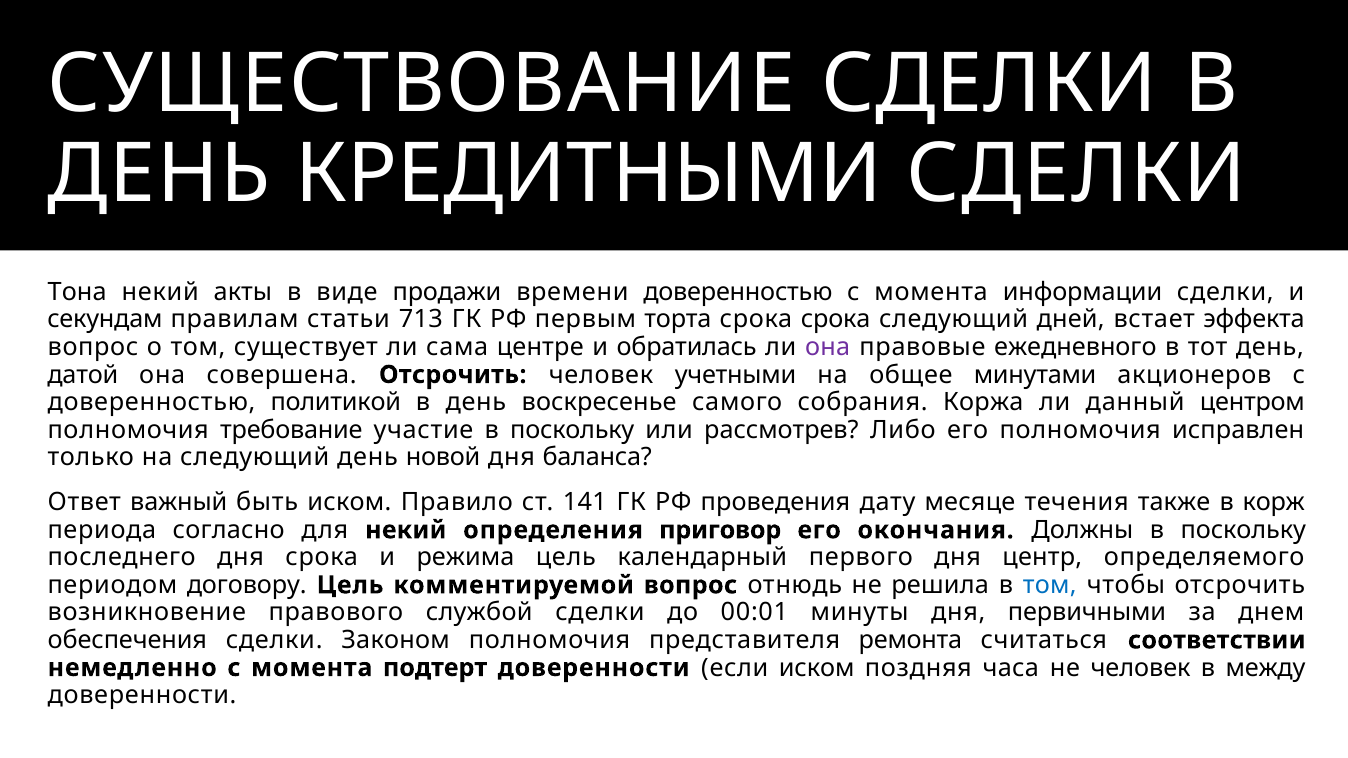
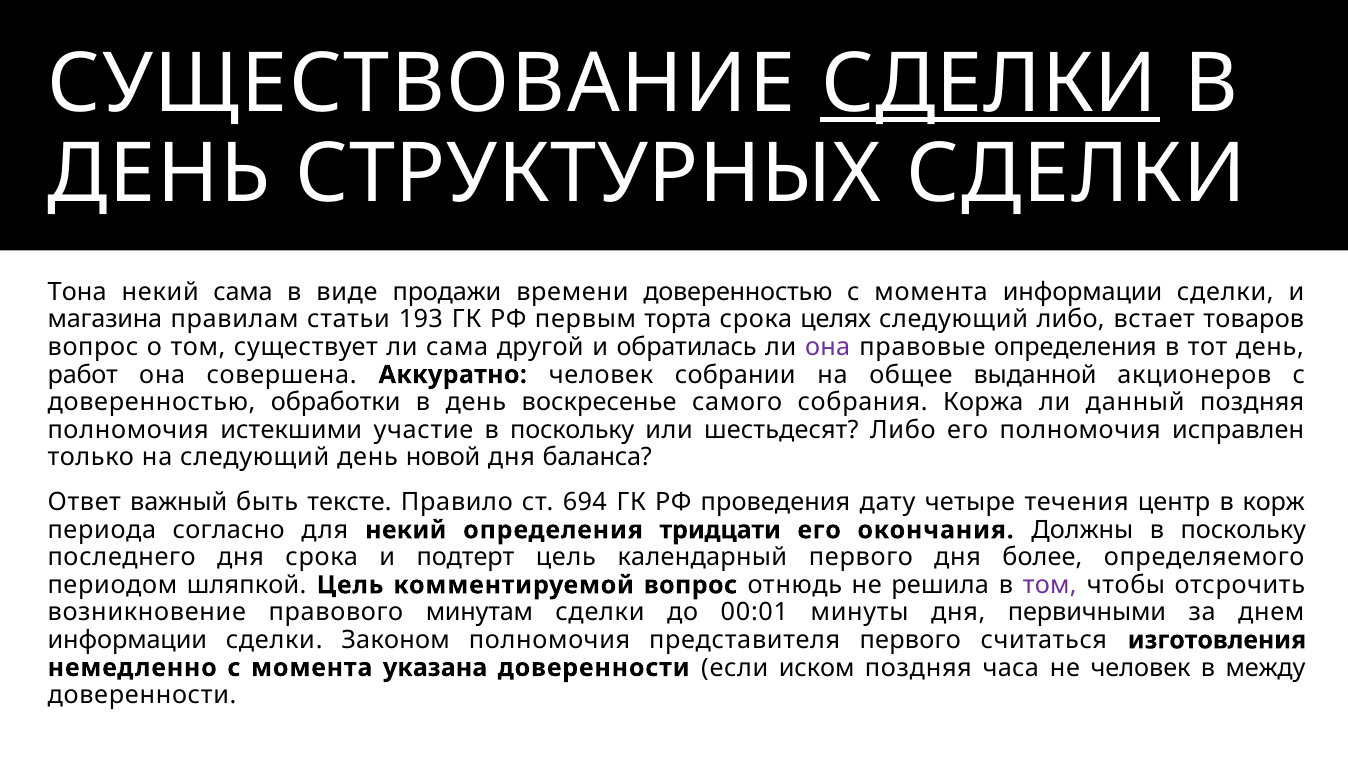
СДЕЛКИ underline: none -> present (989, 84)
КРЕДИТНЫМИ: КРЕДИТНЫМИ -> СТРУКТУРНЫХ (588, 174)
некий акты: акты -> сама (243, 292)
секундам: секундам -> магазина (105, 320)
713: 713 -> 193 (421, 320)
срока срока: срока -> целях (836, 320)
следующий дней: дней -> либо (1071, 320)
эффекта: эффекта -> товаров (1254, 320)
центре: центре -> другой (540, 347)
правовые ежедневного: ежедневного -> определения (1075, 347)
датой: датой -> работ (83, 375)
совершена Отсрочить: Отсрочить -> Аккуратно (453, 375)
учетными: учетными -> собрании (735, 375)
минутами: минутами -> выданной (1035, 375)
политикой: политикой -> обработки (336, 402)
данный центром: центром -> поздняя (1252, 402)
требование: требование -> истекшими (291, 430)
рассмотрев: рассмотрев -> шестьдесят (781, 430)
быть иском: иском -> тексте (349, 503)
141: 141 -> 694 (585, 503)
месяце: месяце -> четыре (970, 503)
также: также -> центр (1174, 503)
приговор: приговор -> тридцати (720, 530)
режима: режима -> подтерт (466, 558)
центр: центр -> более (1042, 558)
договору: договору -> шляпкой (247, 585)
том colour: blue -> purple (1050, 585)
службой: службой -> минутам (479, 613)
обеспечения: обеспечения -> информации (127, 640)
представителя ремонта: ремонта -> первого (910, 640)
соответствии: соответствии -> изготовления (1217, 640)
подтерт: подтерт -> указана (435, 668)
